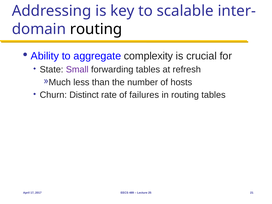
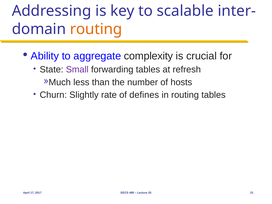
routing colour: black -> orange (96, 29)
Distinct: Distinct -> Slightly (84, 95)
failures: failures -> defines (144, 95)
